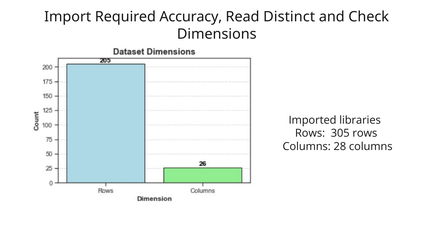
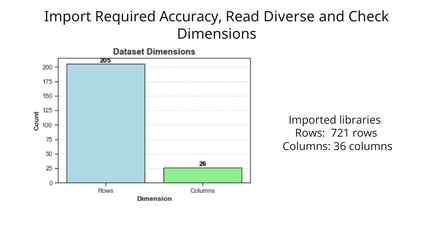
Distinct: Distinct -> Diverse (289, 17)
305: 305 -> 721 (340, 134)
28: 28 -> 36 (340, 147)
